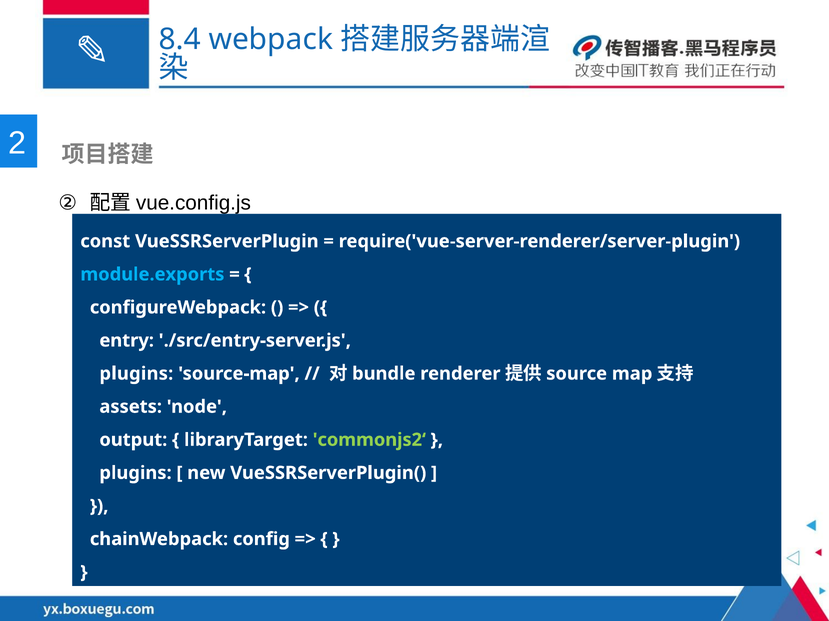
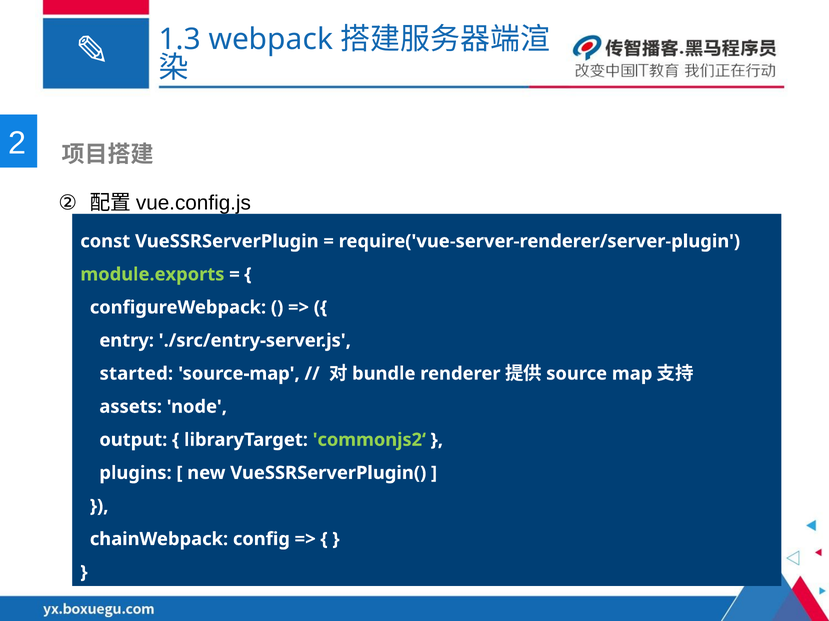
8.4: 8.4 -> 1.3 (180, 39)
module.exports colour: light blue -> light green (152, 275)
plugins: plugins -> started (136, 374)
